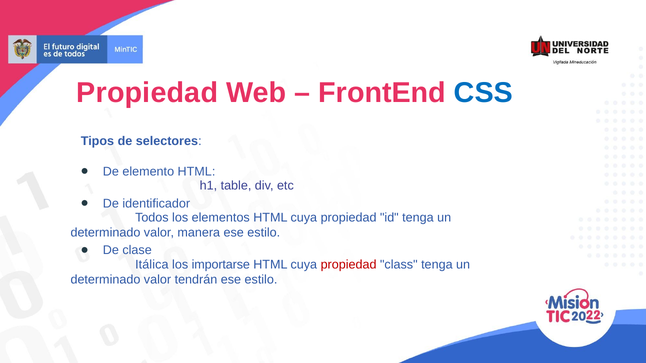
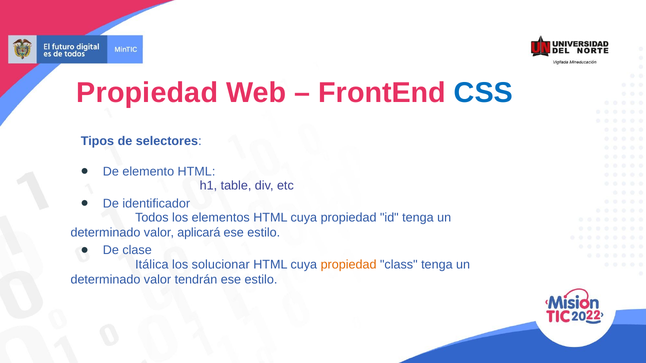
manera: manera -> aplicará (199, 233)
importarse: importarse -> solucionar (221, 265)
propiedad colour: red -> orange (349, 265)
